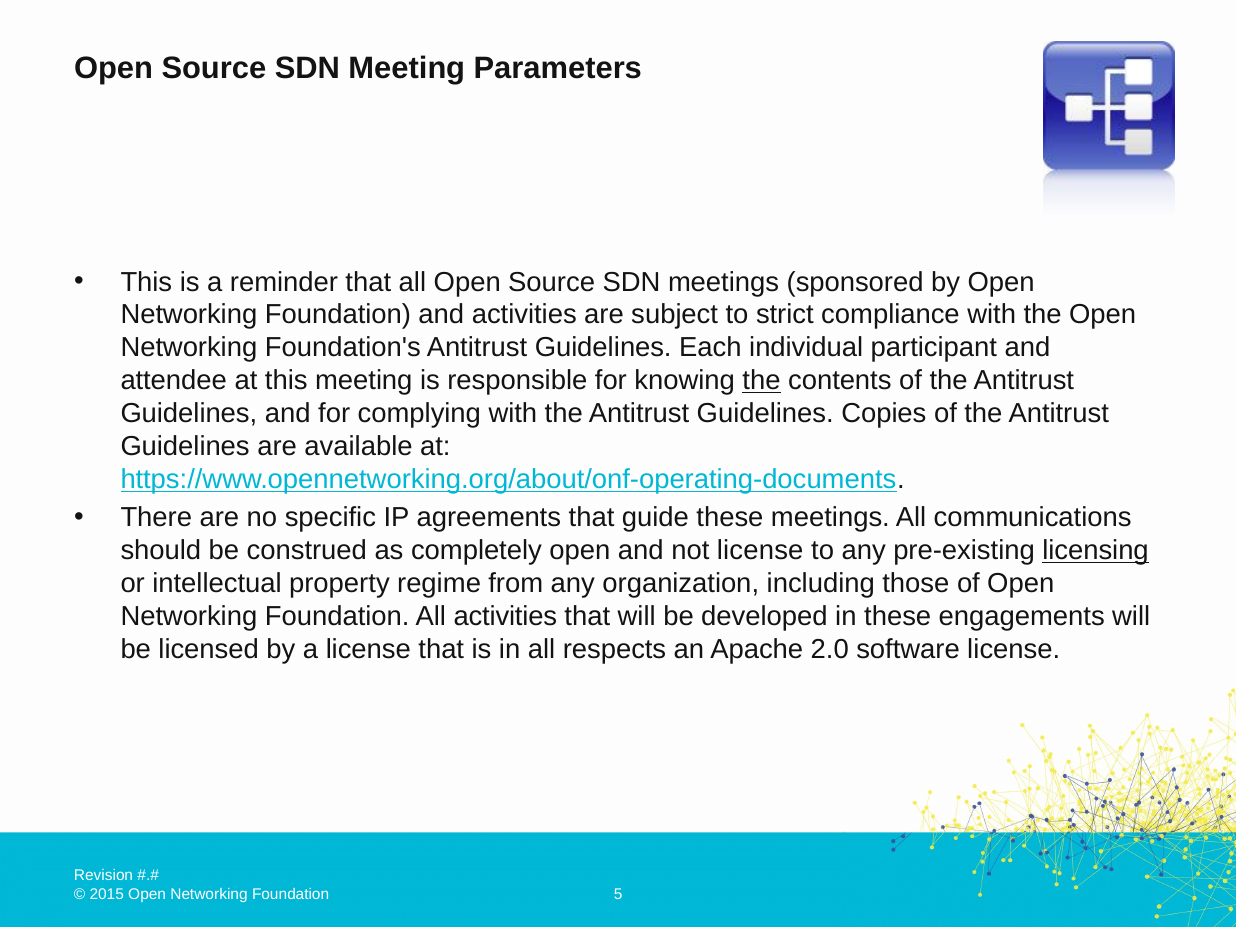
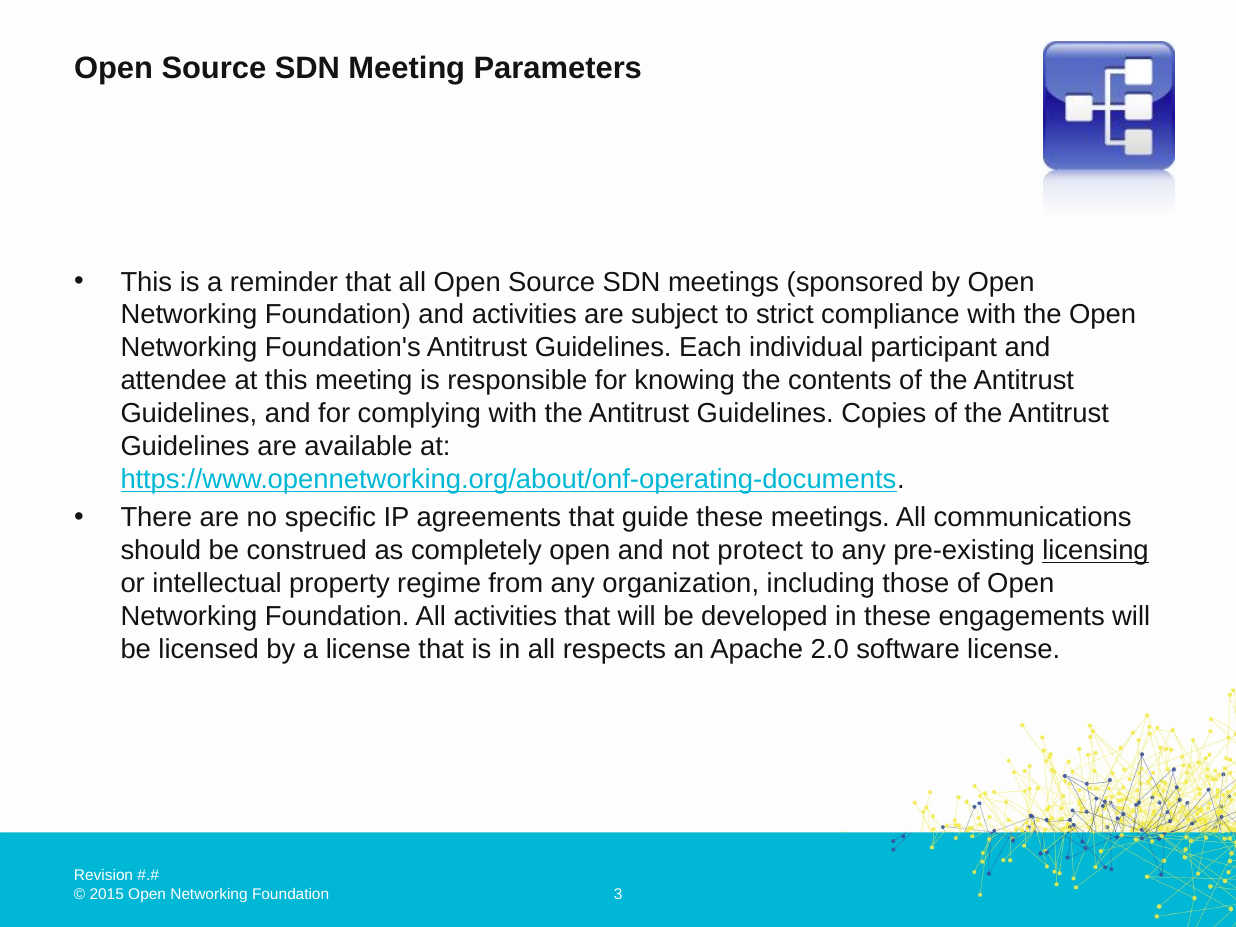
the underline: present -> none (761, 381)
not license: license -> protect (760, 551)
5: 5 -> 3 (618, 894)
